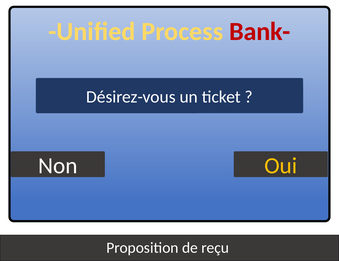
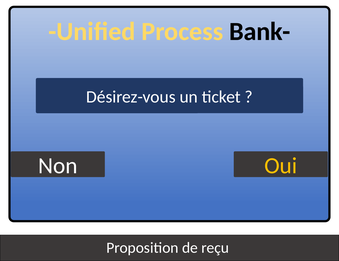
Bank- colour: red -> black (260, 31)
